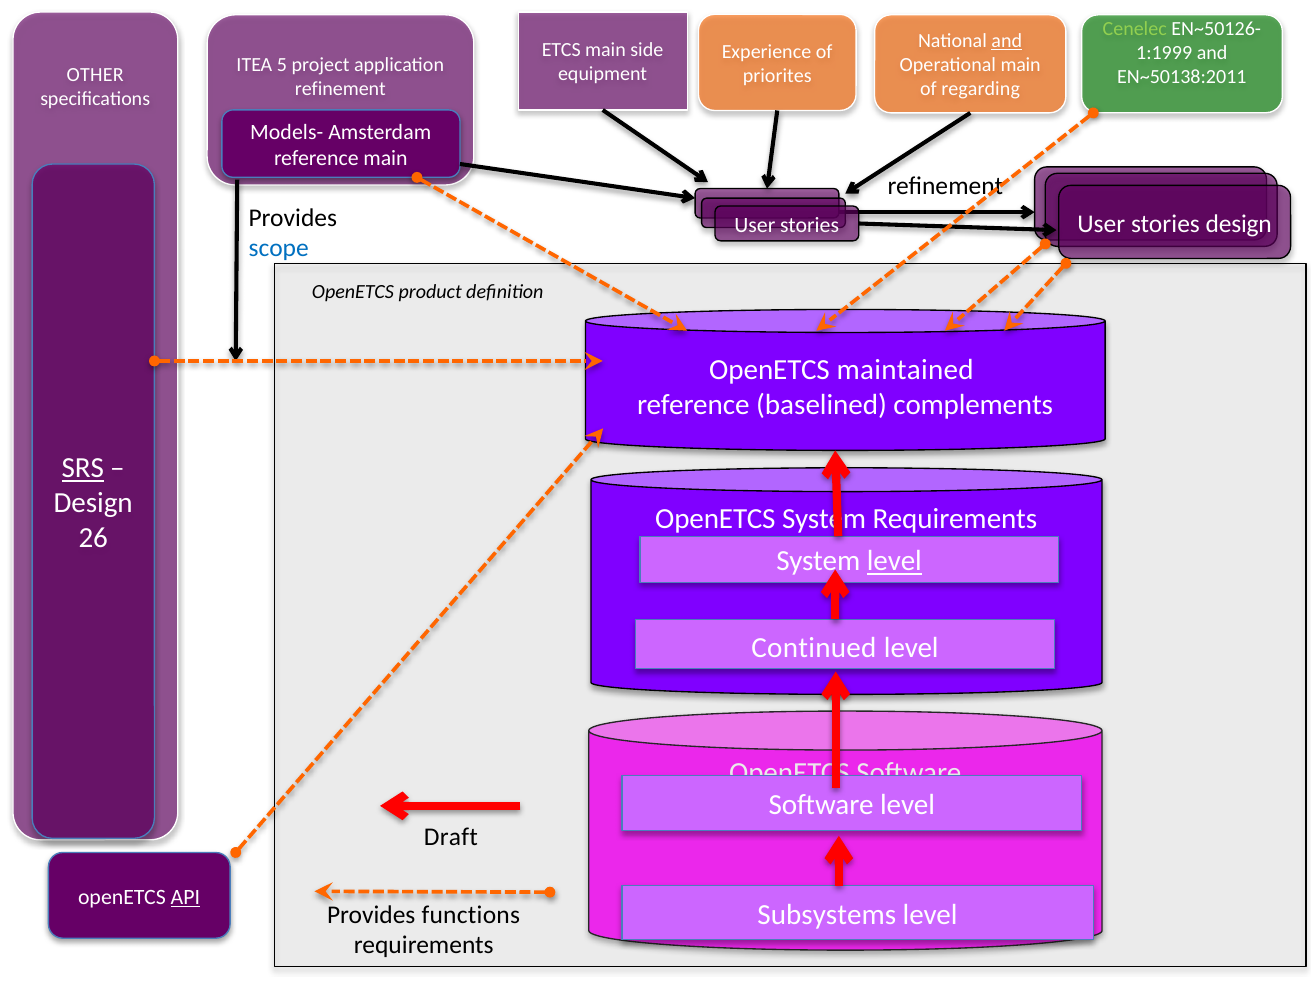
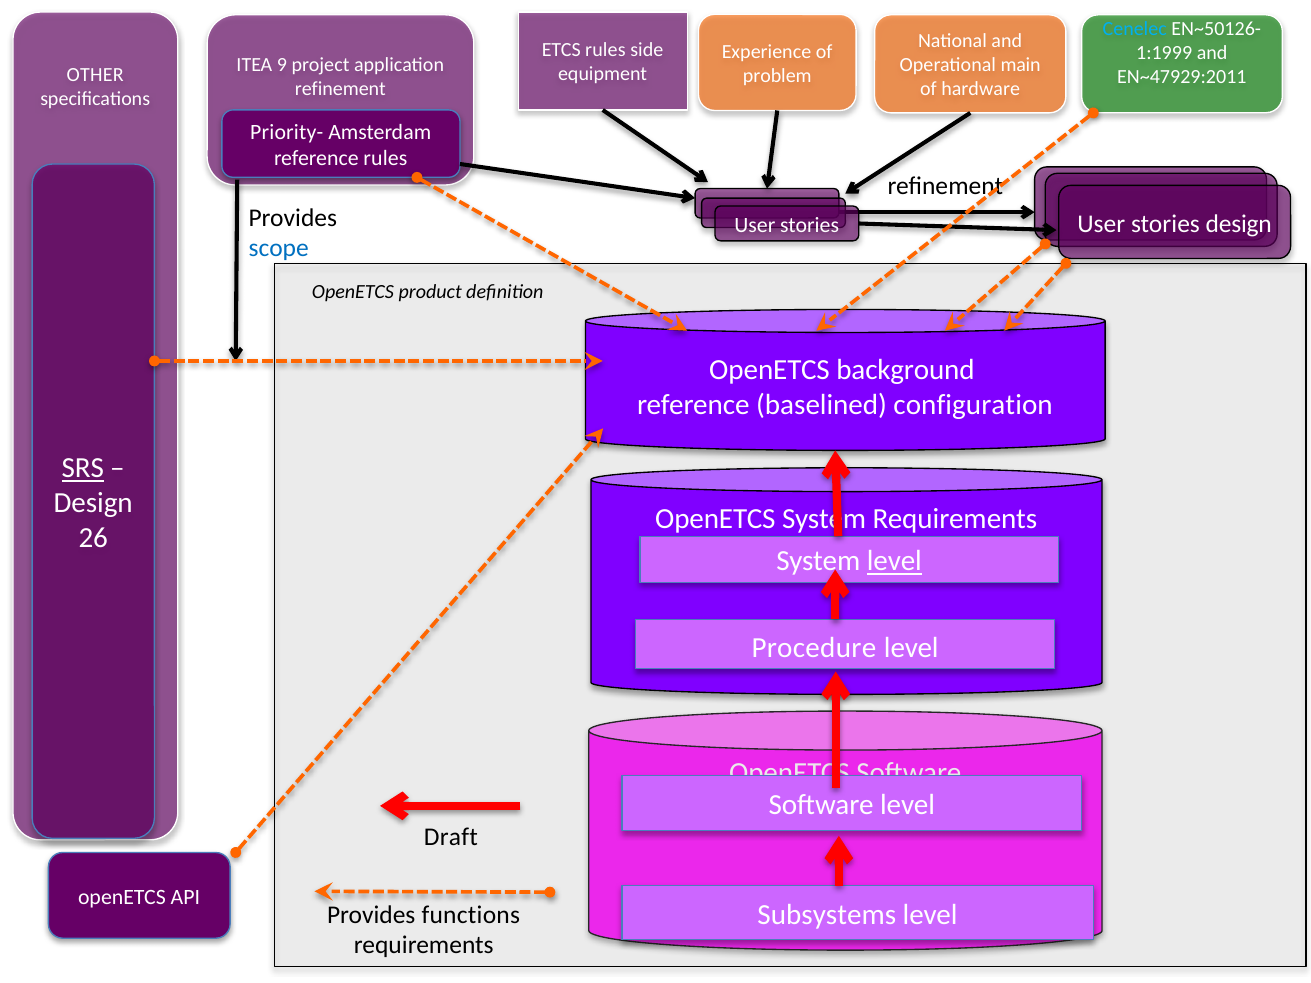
Cenelec colour: light green -> light blue (1135, 29)
and underline: present -> none (1007, 41)
ETCS main: main -> rules (605, 50)
5: 5 -> 9 (282, 65)
priorites: priorites -> problem (777, 76)
EN~50138:2011: EN~50138:2011 -> EN~47929:2011 (1182, 77)
regarding: regarding -> hardware (981, 89)
Models-: Models- -> Priority- (287, 132)
reference main: main -> rules (385, 158)
maintained: maintained -> background (905, 370)
complements: complements -> configuration (973, 405)
Continued: Continued -> Procedure (814, 648)
API underline: present -> none (185, 897)
